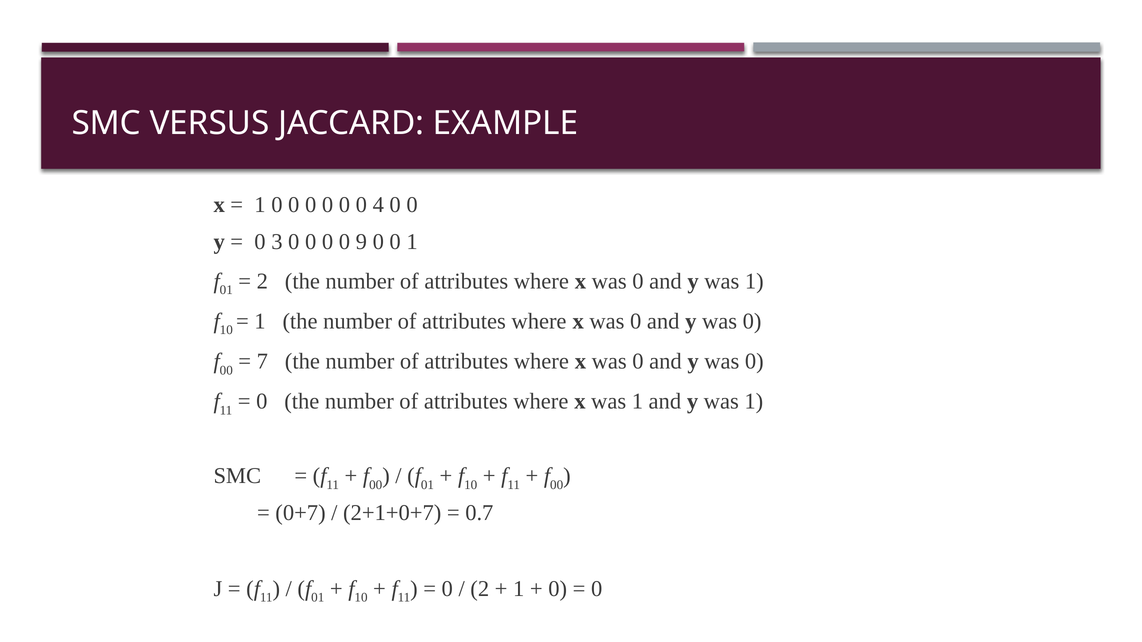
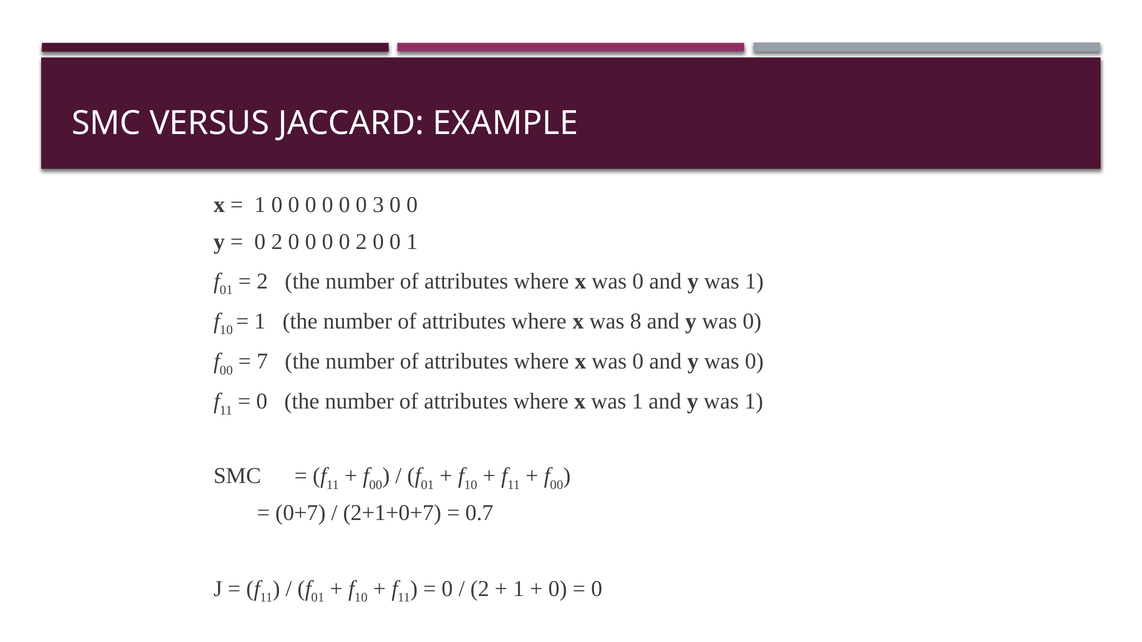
4: 4 -> 3 (378, 205)
3: 3 -> 2 (277, 242)
0 0 9: 9 -> 2 (361, 242)
0: 0 -> 8 (636, 322)
